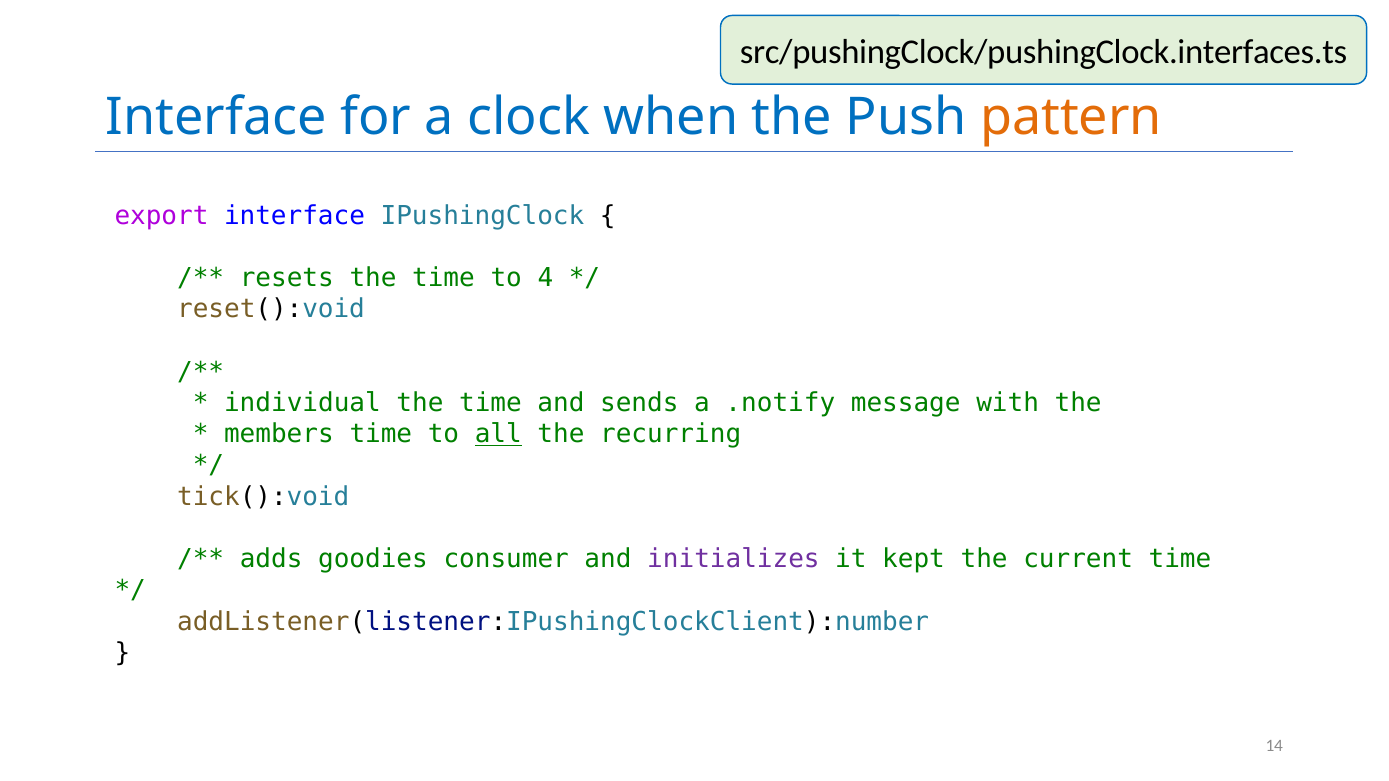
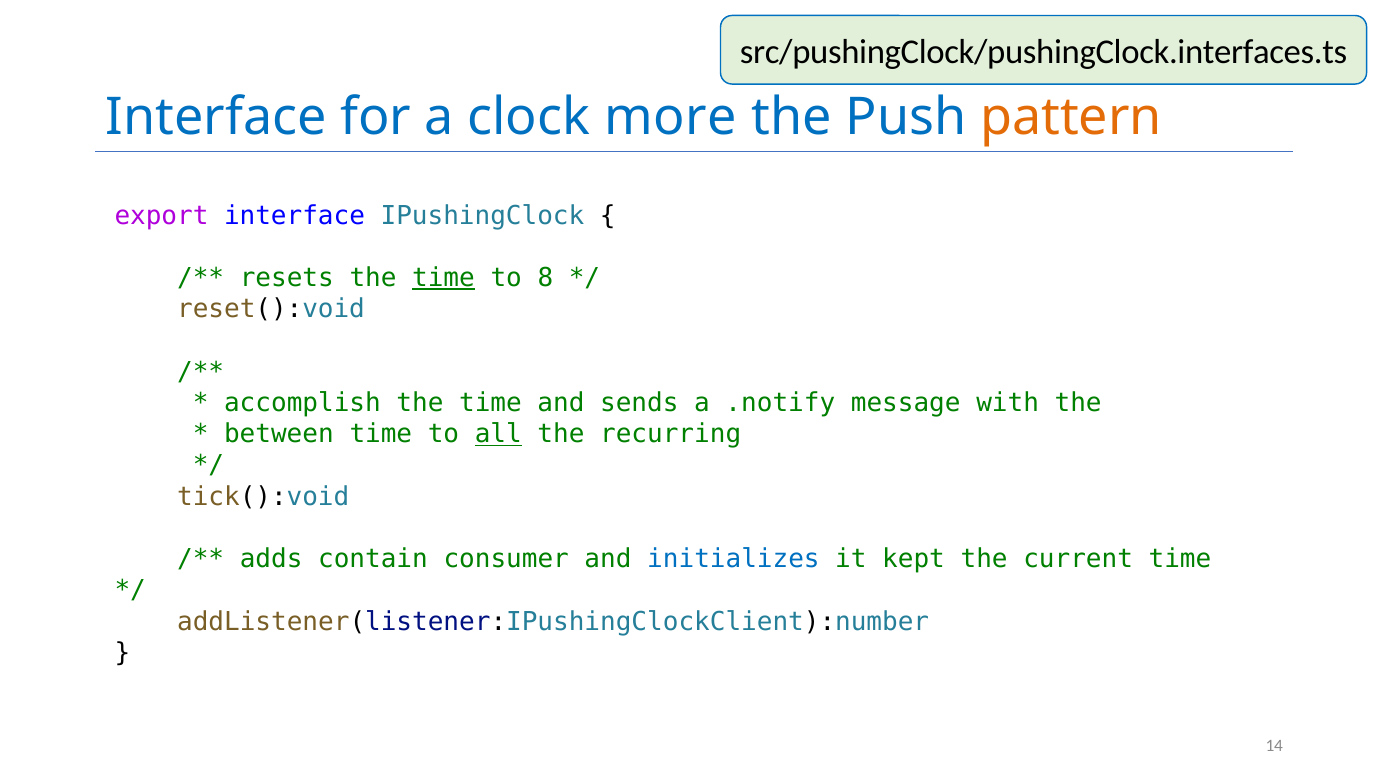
when: when -> more (671, 117)
time underline: none -> present (443, 278)
4: 4 -> 8 (545, 278)
individual: individual -> accomplish (302, 403)
members: members -> between (279, 434)
goodies: goodies -> contain (373, 559)
initializes colour: purple -> blue (733, 559)
